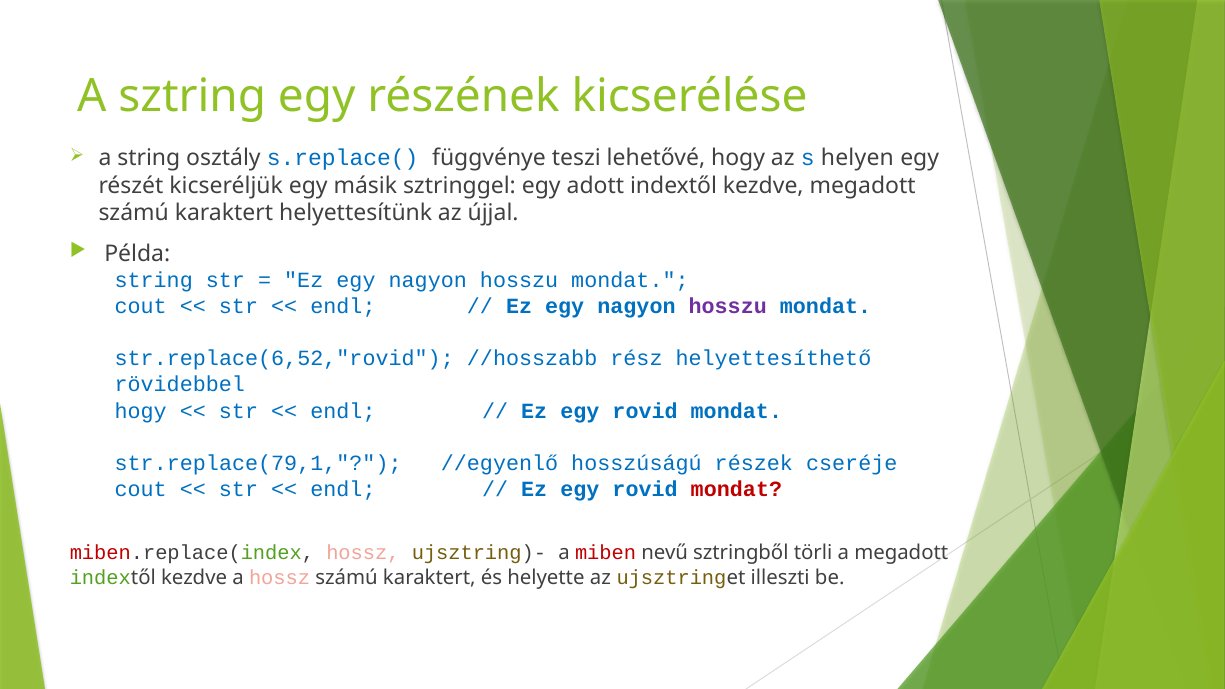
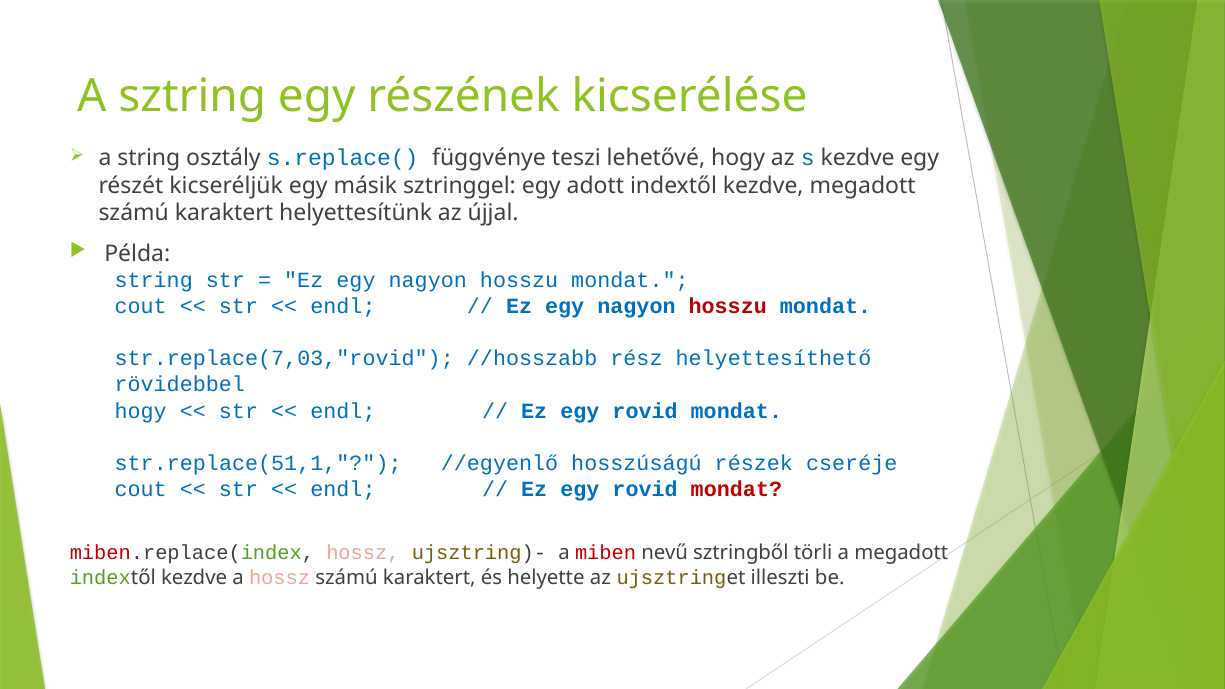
s helyen: helyen -> kezdve (858, 158)
hosszu colour: purple -> red (728, 307)
str.replace(6,52,"rovid: str.replace(6,52,"rovid -> str.replace(7,03,"rovid (284, 359)
str.replace(79,1: str.replace(79,1 -> str.replace(51,1 (258, 463)
